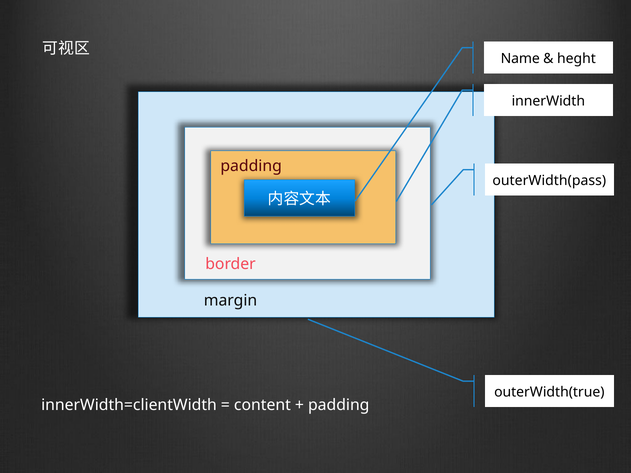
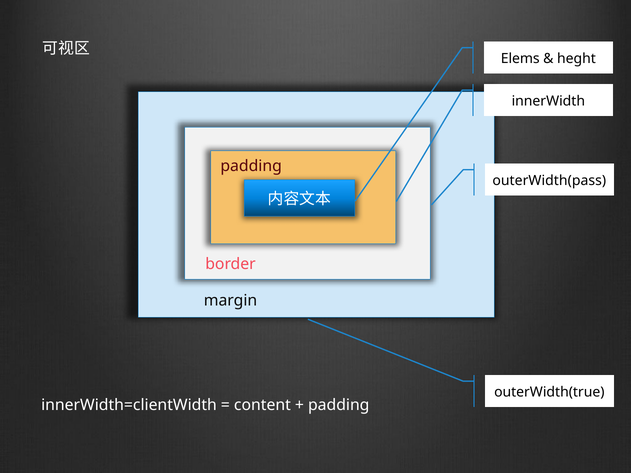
Name: Name -> Elems (520, 59)
